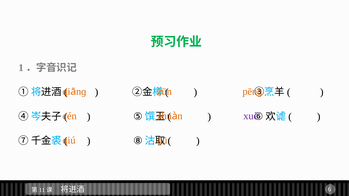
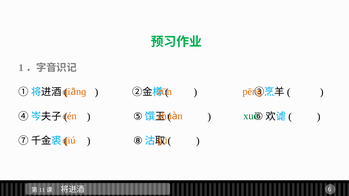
xuè colour: purple -> green (251, 116)
